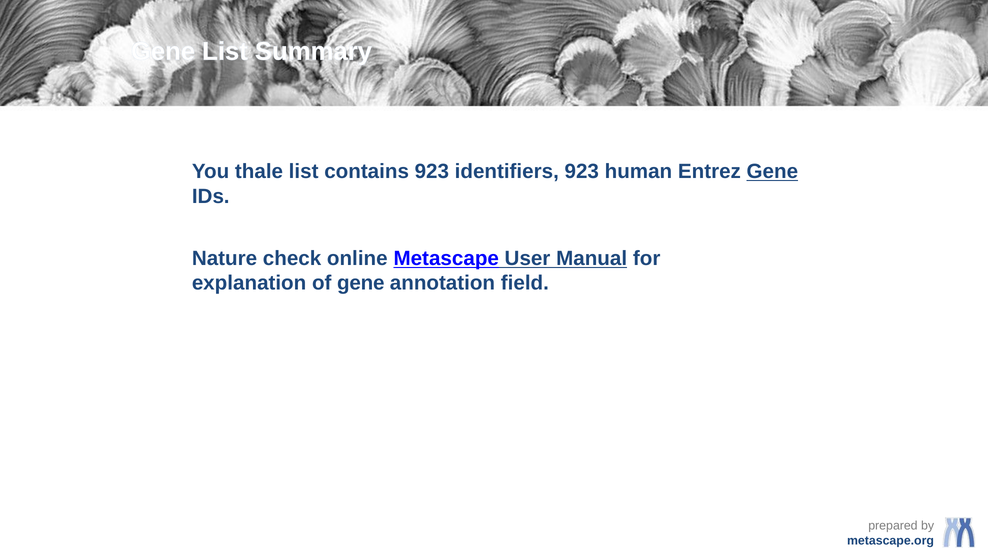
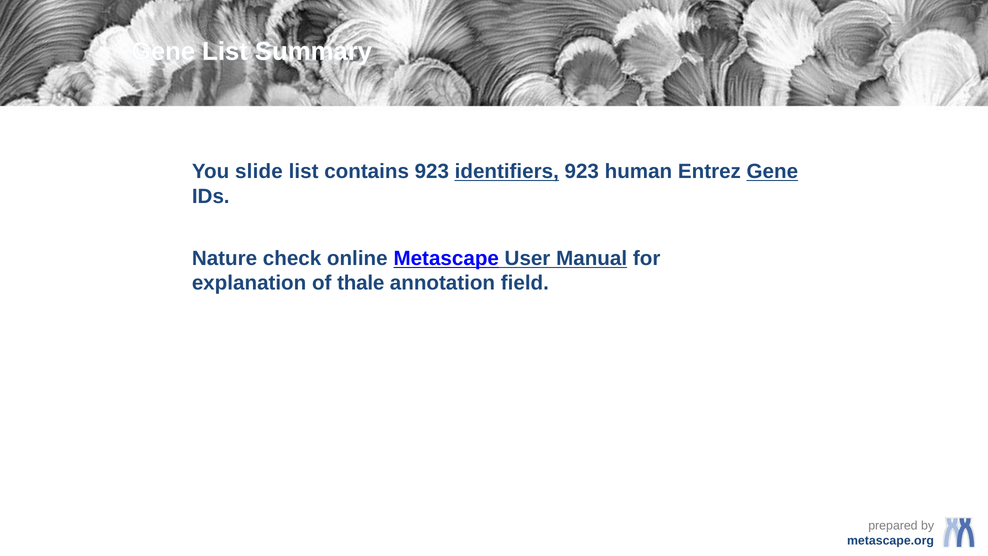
thale: thale -> slide (259, 172)
identifiers underline: none -> present (507, 172)
of gene: gene -> thale (361, 283)
